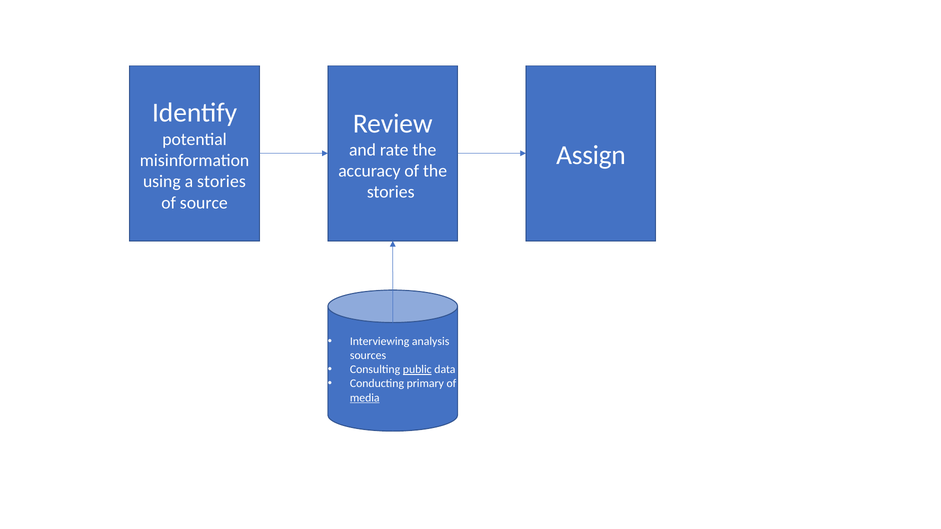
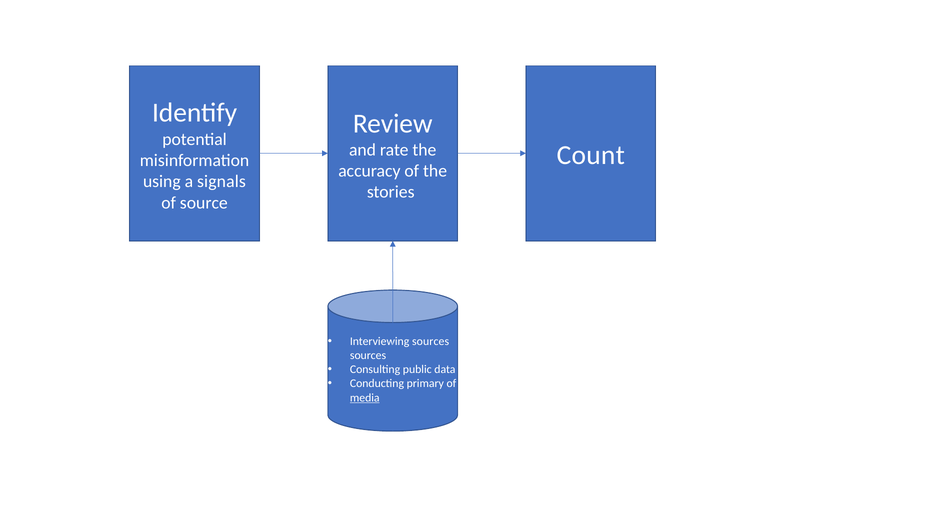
Assign: Assign -> Count (591, 155)
a stories: stories -> signals (221, 182)
Interviewing analysis: analysis -> sources (431, 341)
public underline: present -> none (417, 370)
